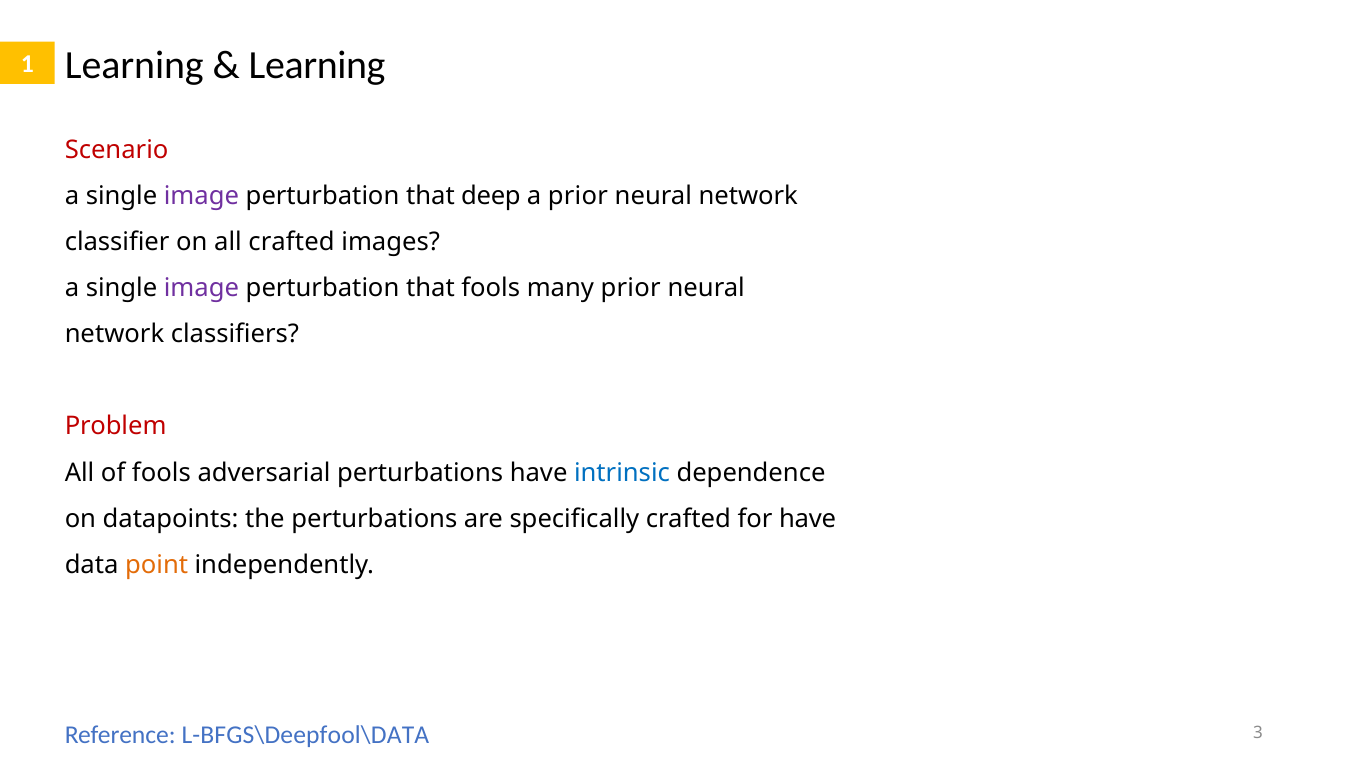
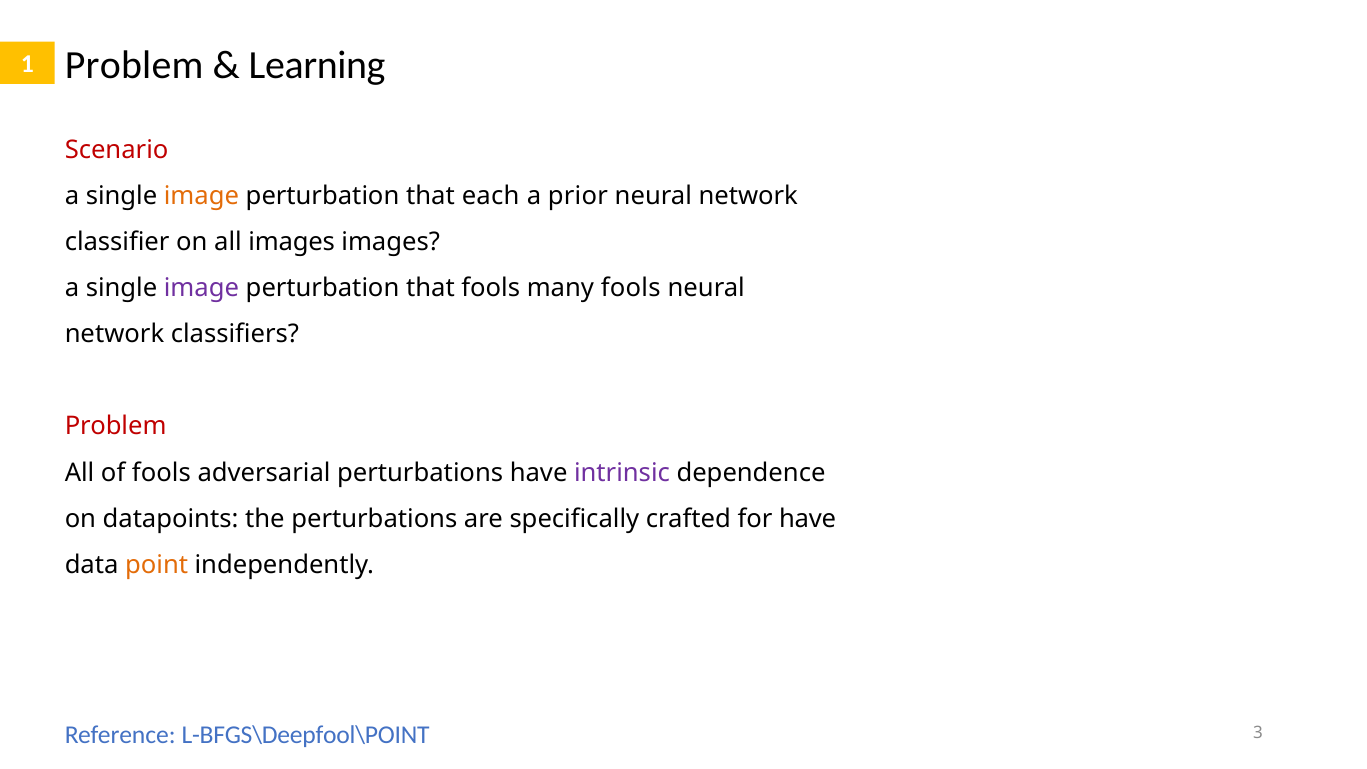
Learning: Learning -> Problem (134, 65)
image colour: purple -> orange (201, 196)
deep: deep -> each (491, 196)
all crafted: crafted -> images (292, 242)
many prior: prior -> fools (631, 288)
intrinsic colour: blue -> purple (622, 473)
L-BFGS\Deepfool\DATA: L-BFGS\Deepfool\DATA -> L-BFGS\Deepfool\POINT (306, 735)
